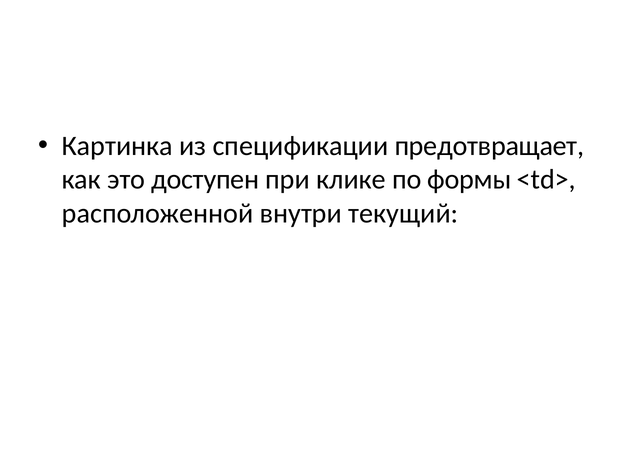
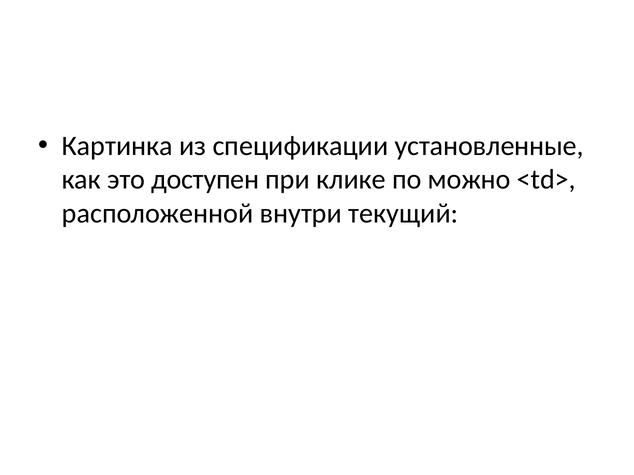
предотвращает: предотвращает -> установленные (489, 146)
формы: формы -> можно (469, 180)
